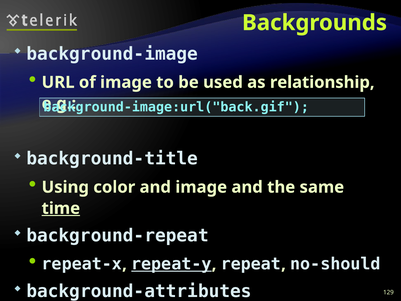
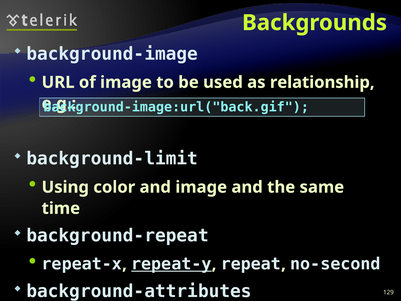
background-title: background-title -> background-limit (112, 159)
time underline: present -> none (61, 208)
no-should: no-should -> no-second (335, 264)
